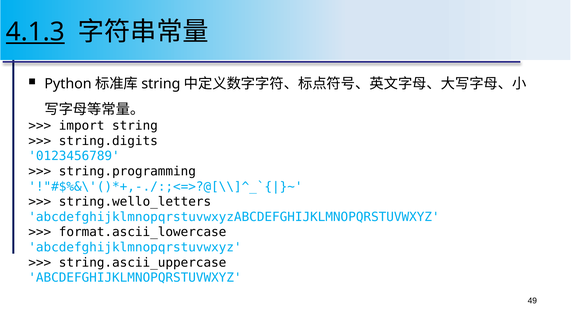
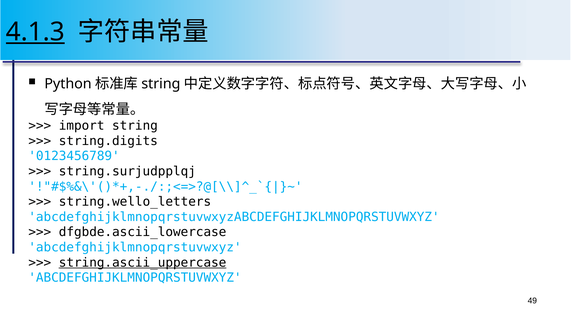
string.programming: string.programming -> string.surjudpplqj (127, 171)
format.ascii_lowercase: format.ascii_lowercase -> dfgbde.ascii_lowercase (143, 232)
string.ascii_uppercase underline: none -> present (143, 263)
